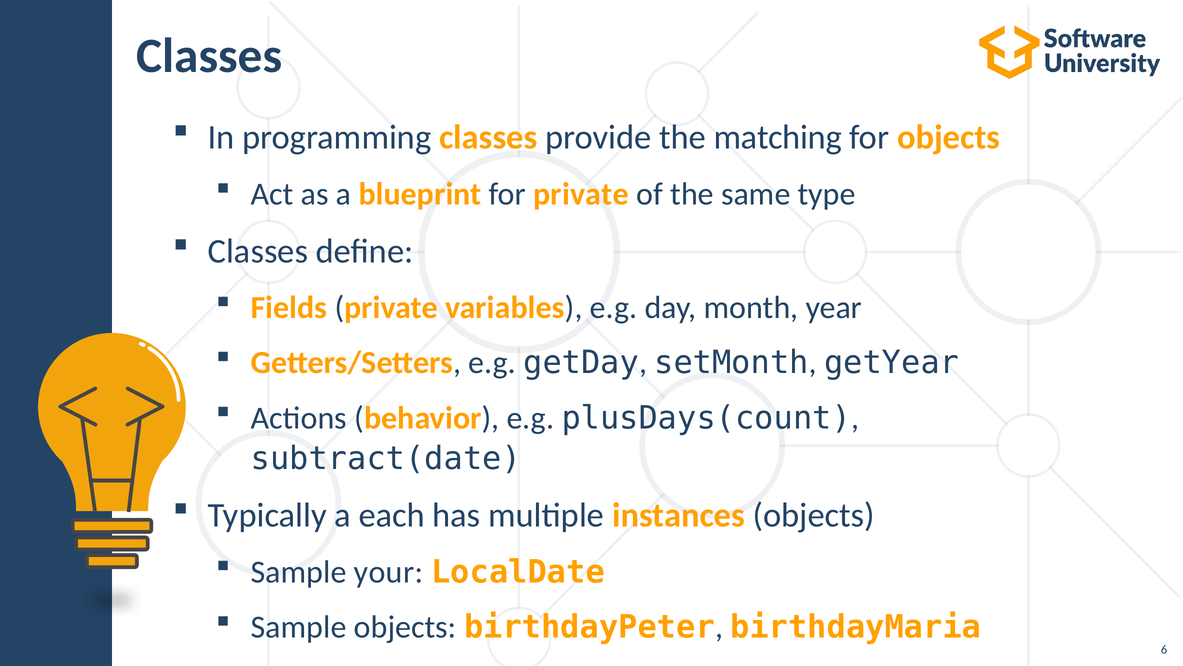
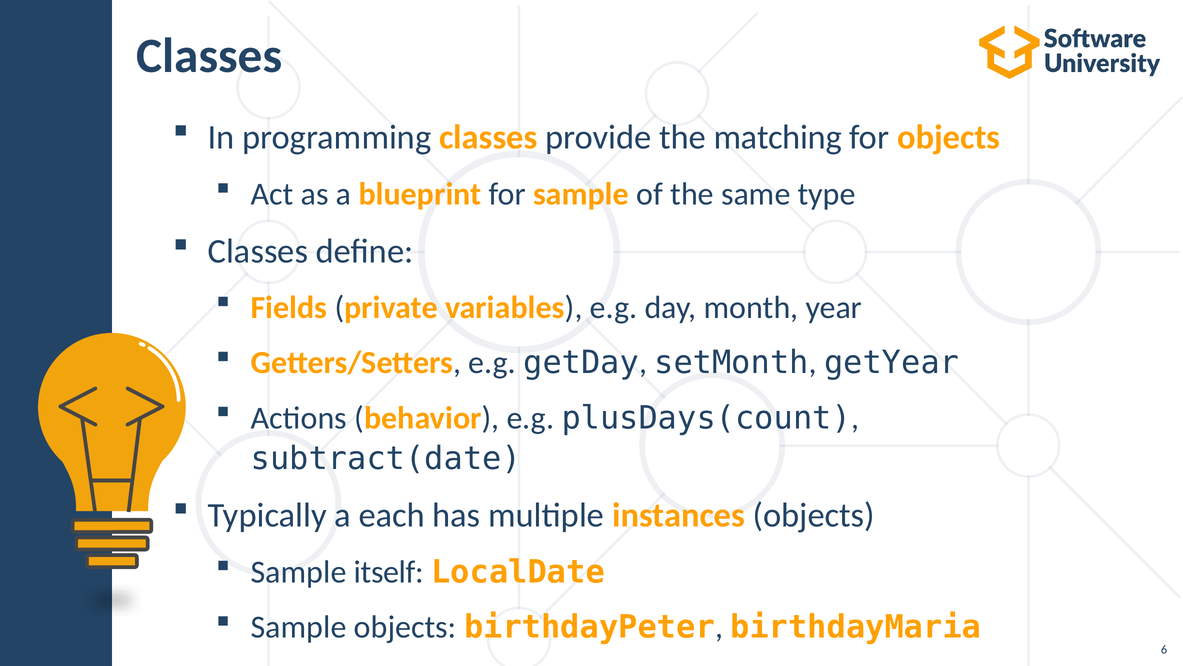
for private: private -> sample (581, 194)
your: your -> itself (389, 572)
